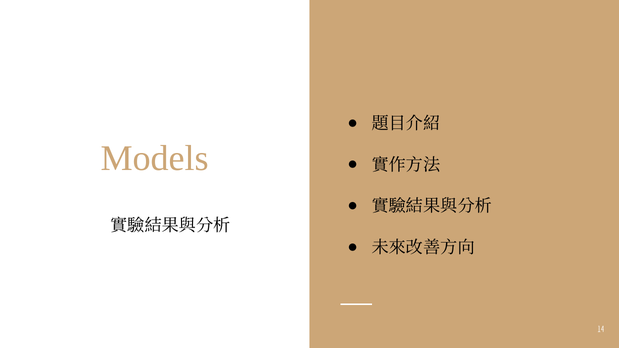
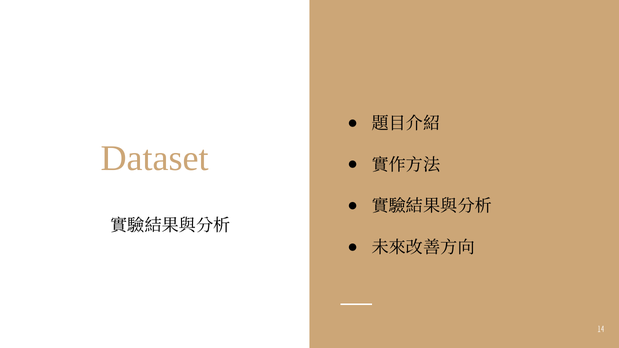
Models: Models -> Dataset (155, 158)
